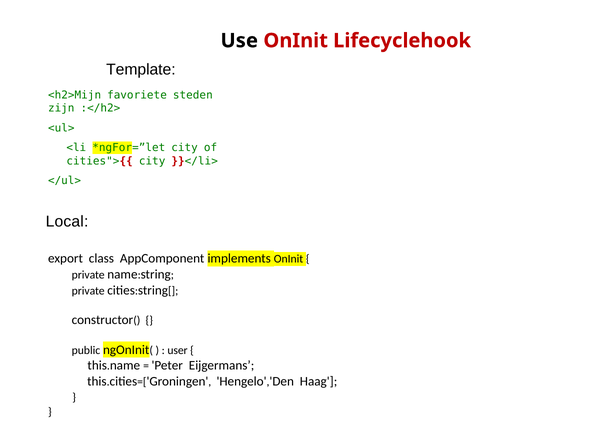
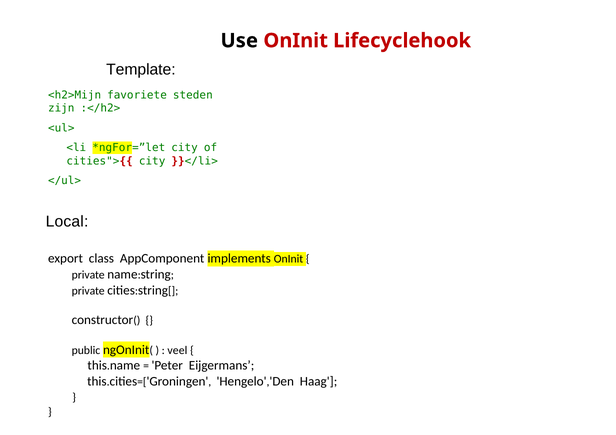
user: user -> veel (177, 351)
